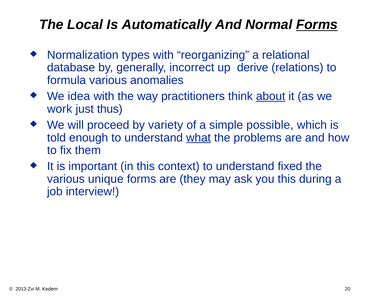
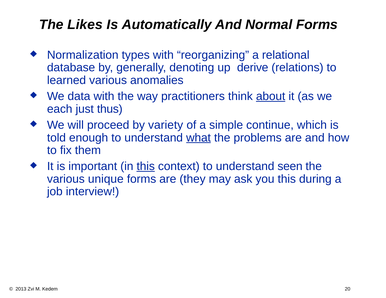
Local: Local -> Likes (85, 25)
Forms underline: present -> none (317, 25)
incorrect: incorrect -> denoting (192, 68)
formula: formula -> learned (67, 80)
idea: idea -> data (79, 96)
work: work -> each (60, 109)
possible: possible -> continue (270, 125)
this underline: none -> present (146, 167)
fixed: fixed -> seen (290, 167)
